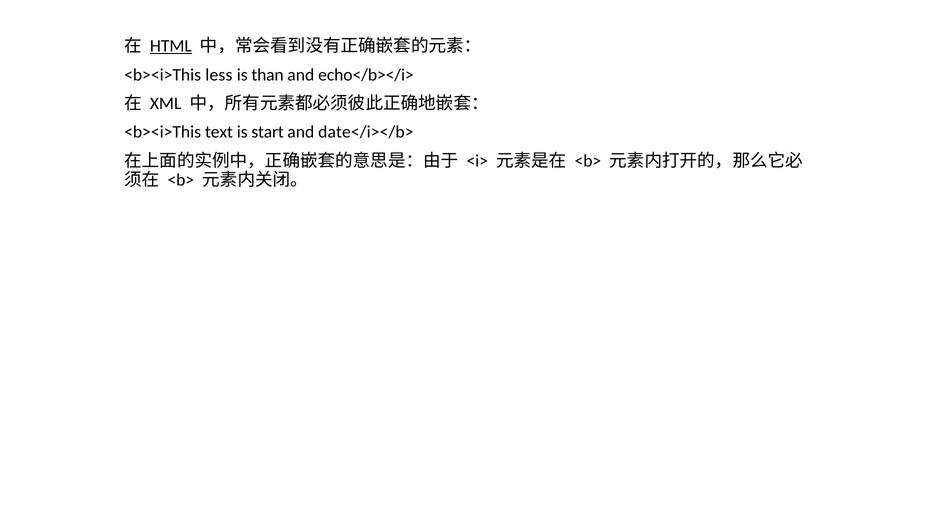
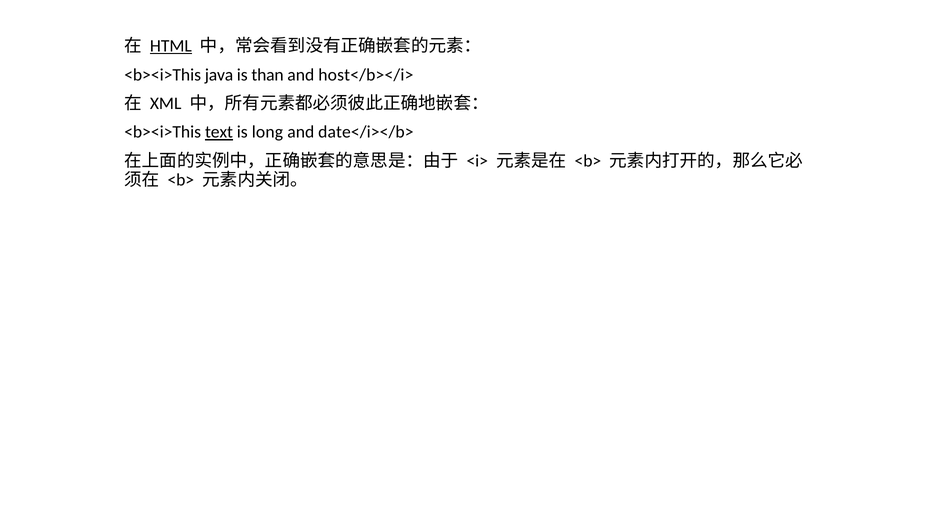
less: less -> java (219, 75)
echo</b></i>: echo</b></i> -> host</b></i> (366, 75)
text underline: none -> present (219, 132)
start: start -> long (267, 132)
